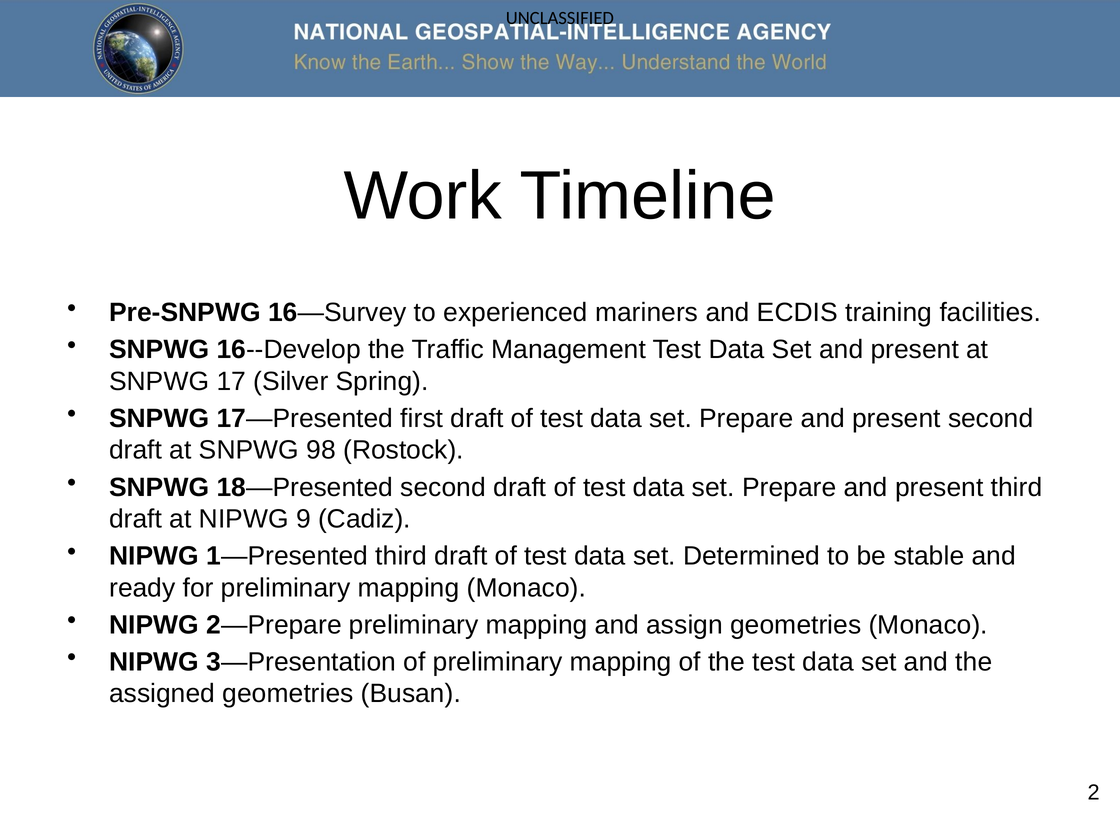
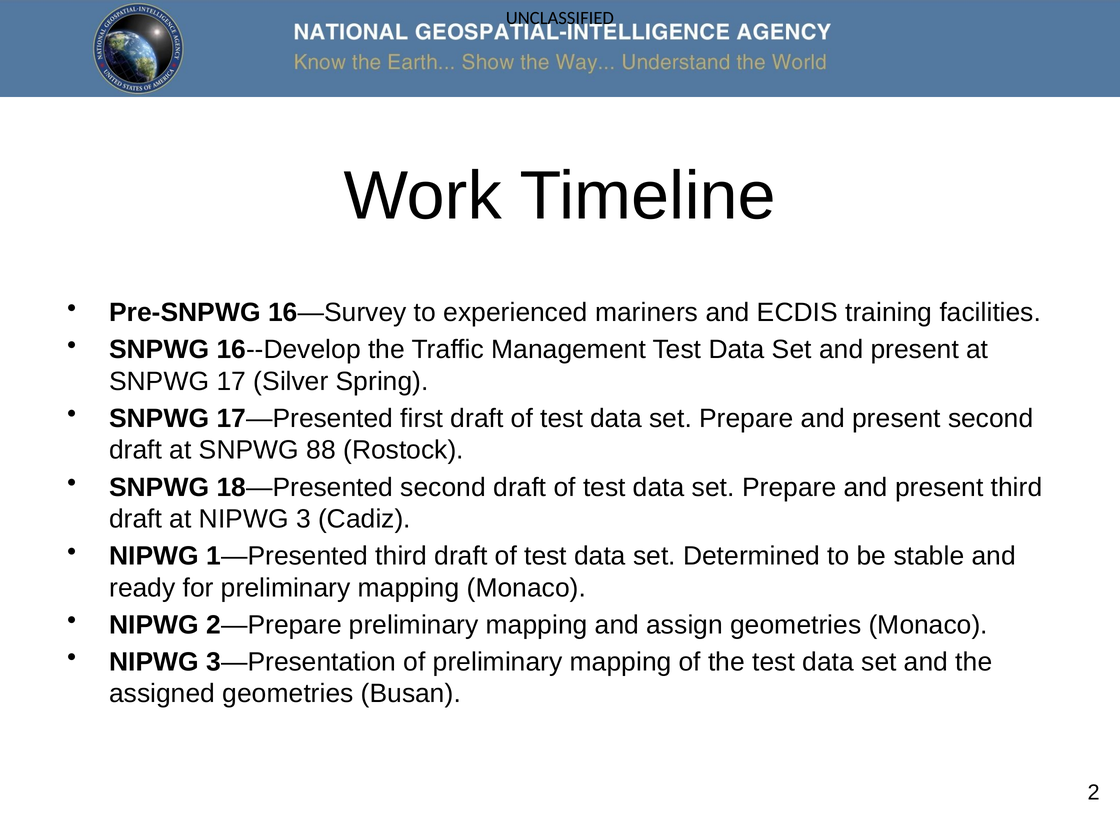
98: 98 -> 88 (321, 450)
9: 9 -> 3 (303, 519)
